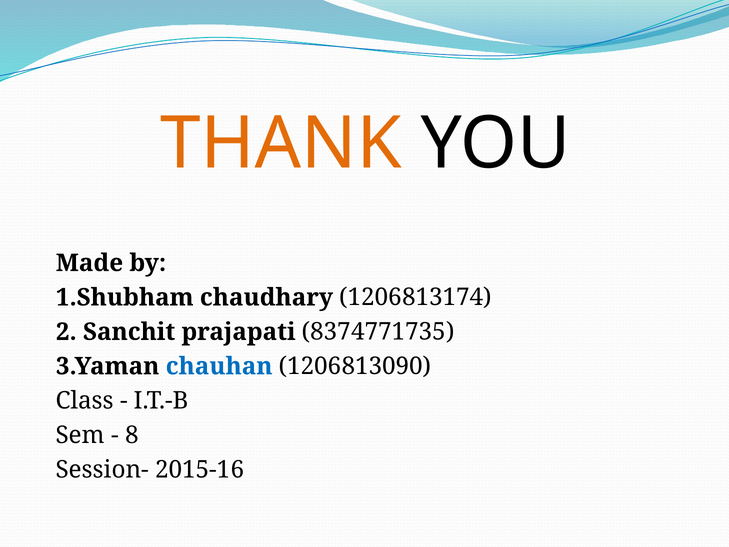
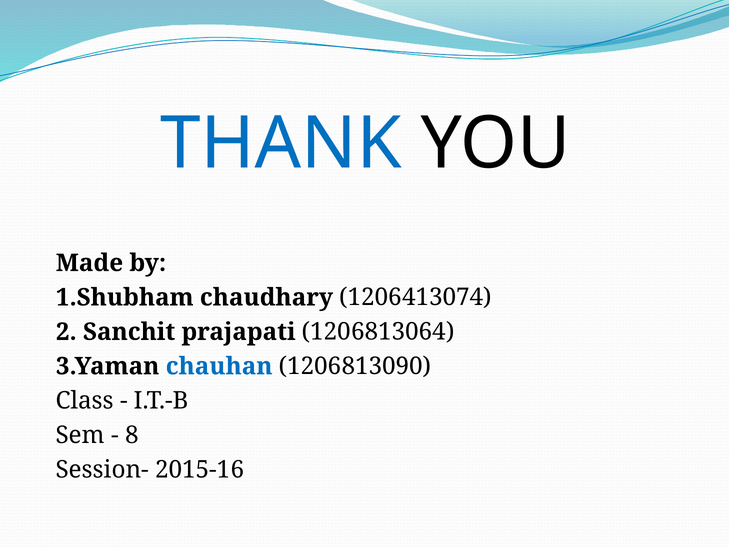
THANK colour: orange -> blue (281, 144)
1206813174: 1206813174 -> 1206413074 (416, 297)
8374771735: 8374771735 -> 1206813064 (378, 332)
